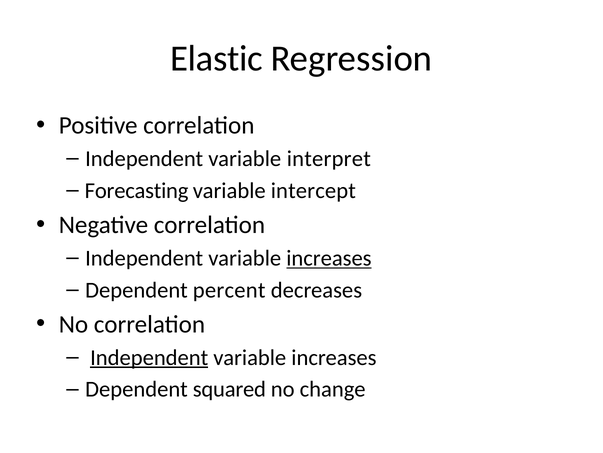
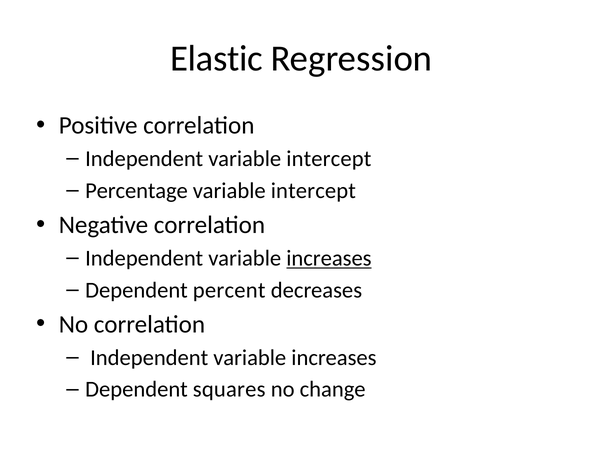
Independent variable interpret: interpret -> intercept (329, 159)
Forecasting: Forecasting -> Percentage (137, 190)
Independent underline: present -> none (149, 357)
squared: squared -> squares (229, 389)
